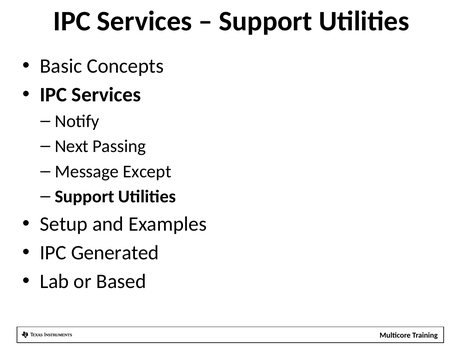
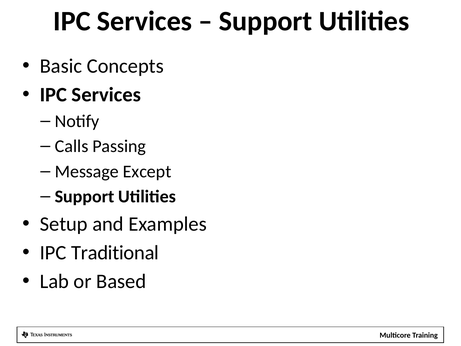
Next: Next -> Calls (72, 146)
Generated: Generated -> Traditional (115, 253)
